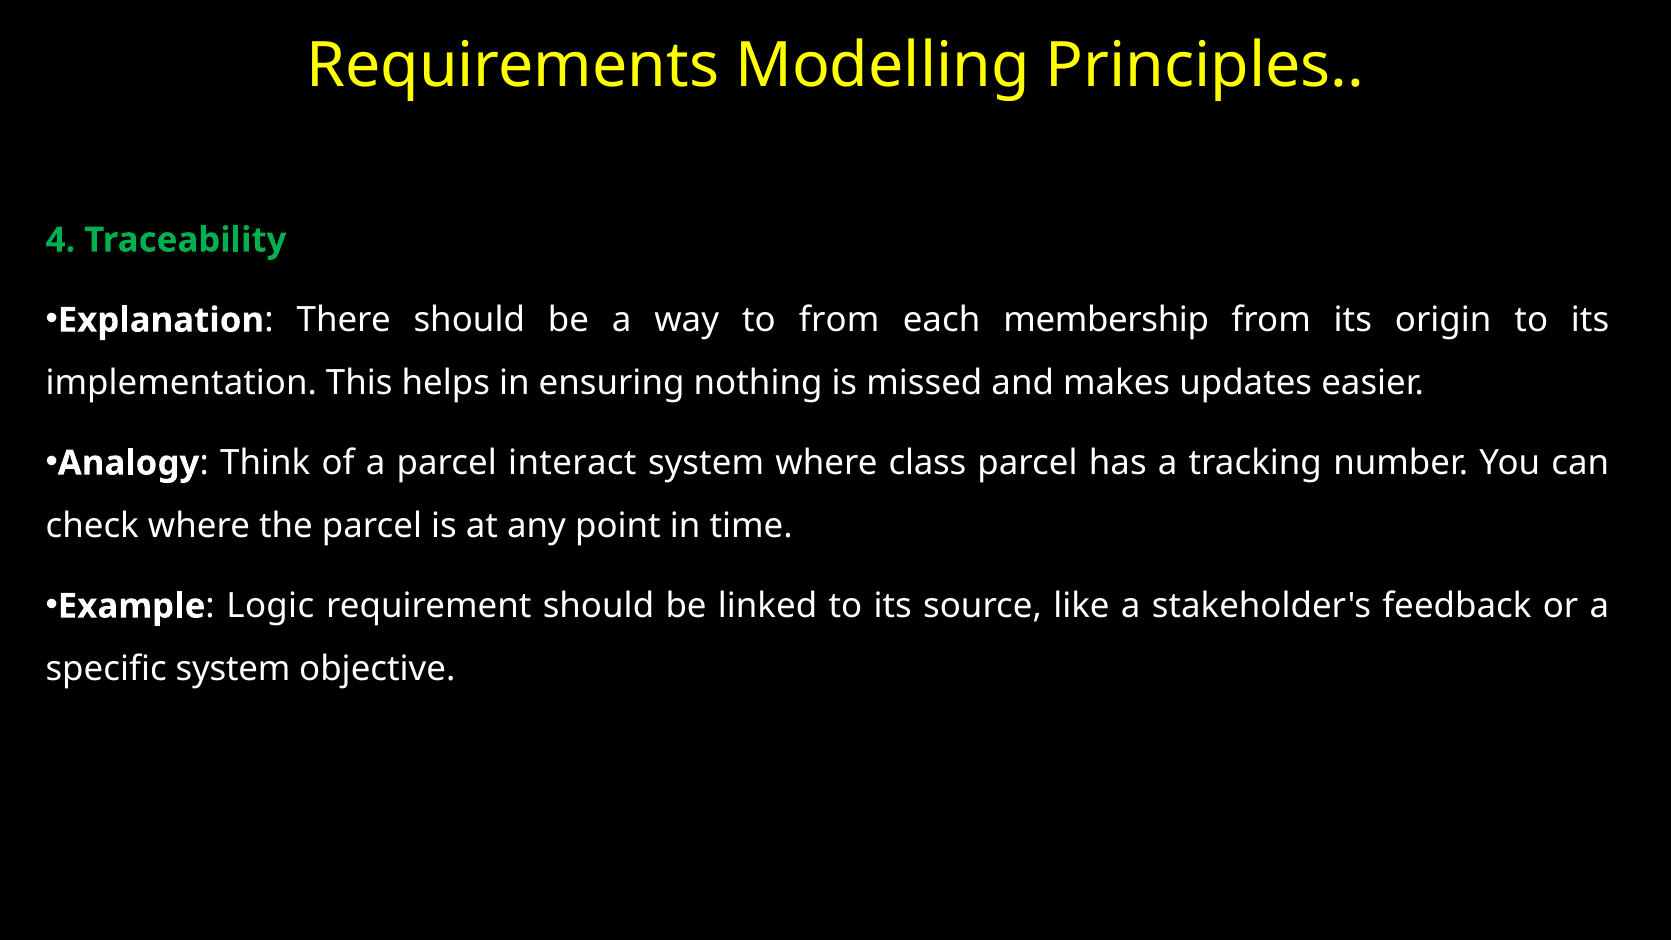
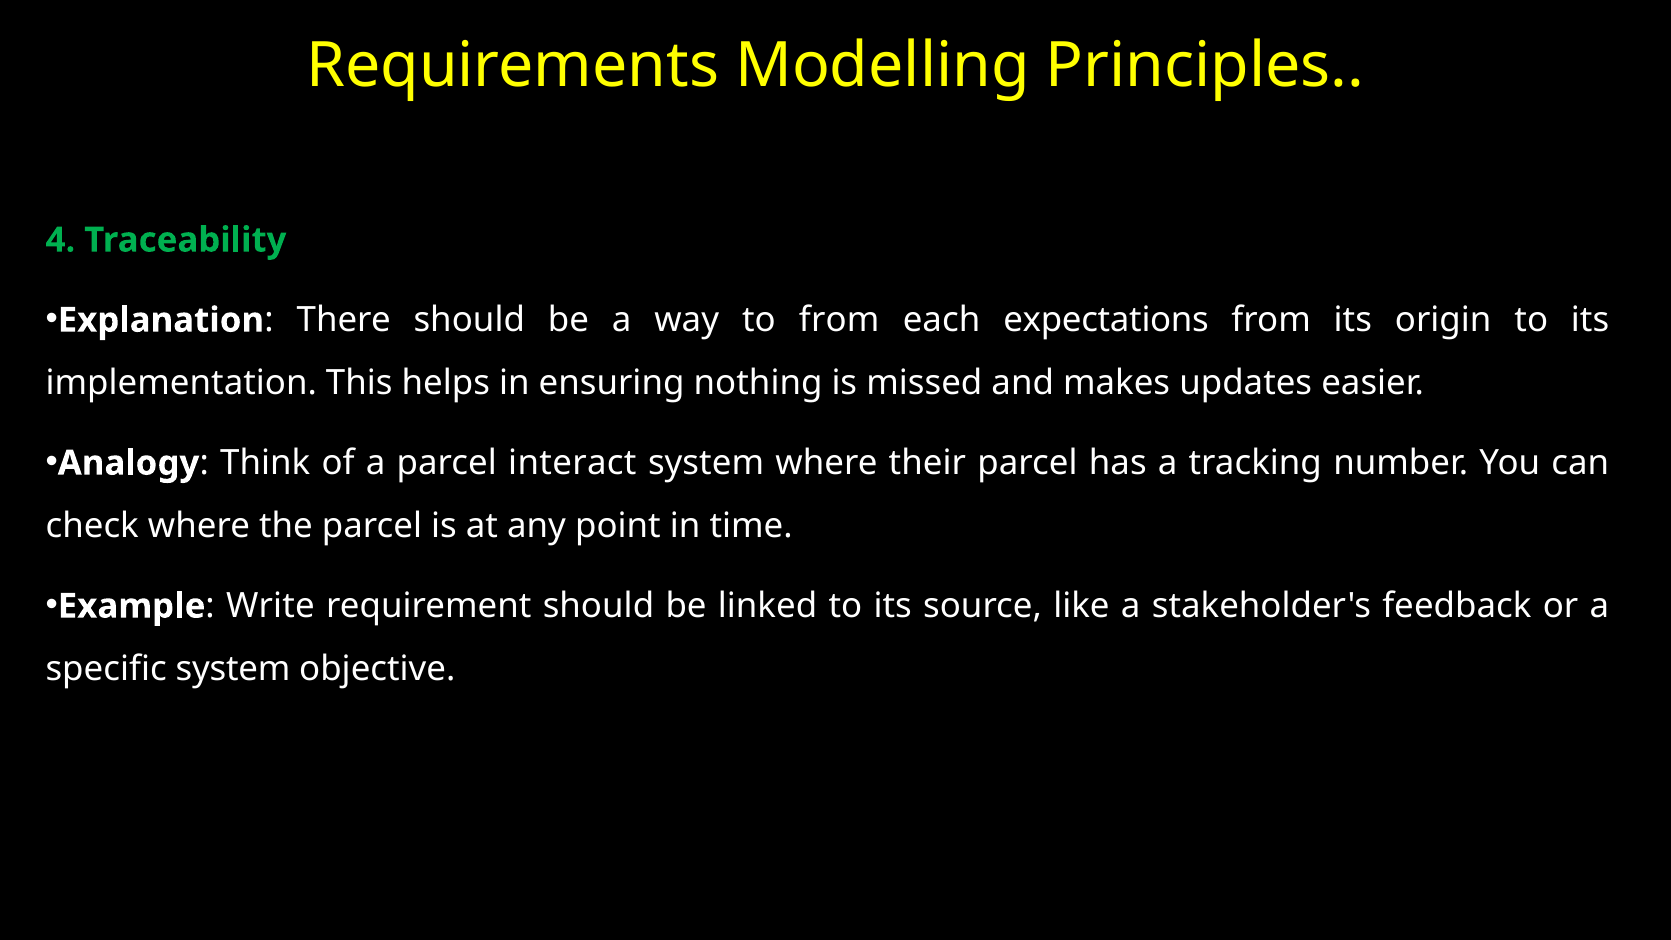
membership: membership -> expectations (1106, 320)
class: class -> their (927, 463)
Logic: Logic -> Write (270, 606)
